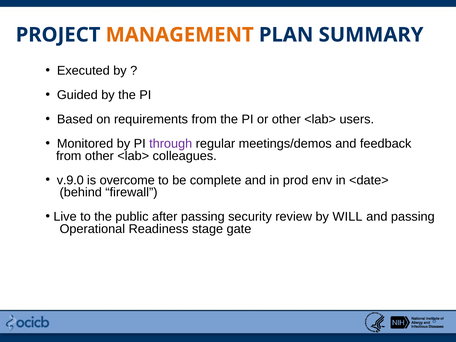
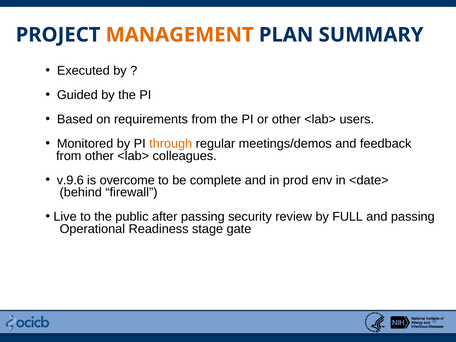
through colour: purple -> orange (171, 144)
v.9.0: v.9.0 -> v.9.6 (70, 180)
WILL: WILL -> FULL (348, 217)
